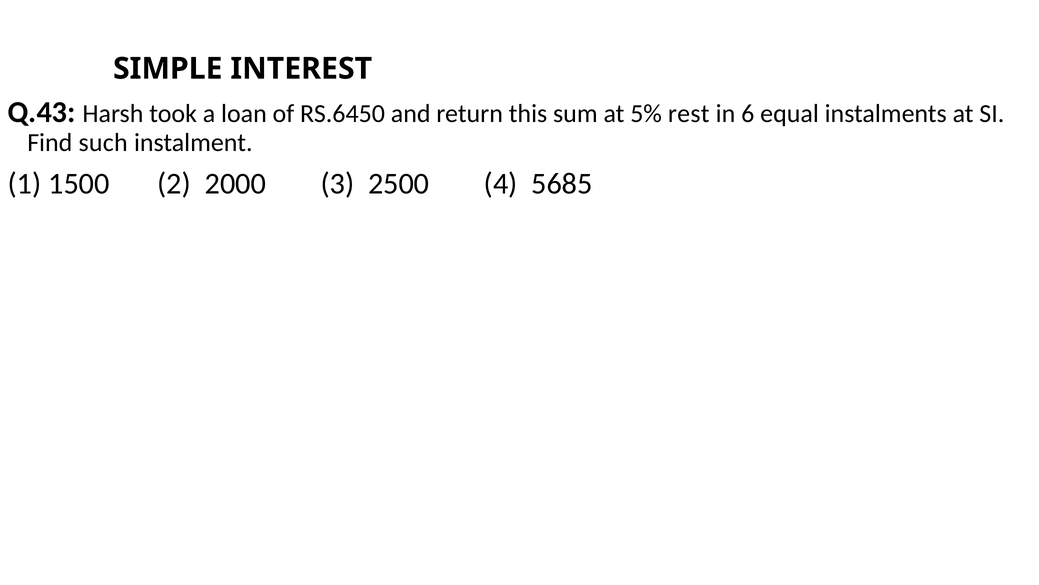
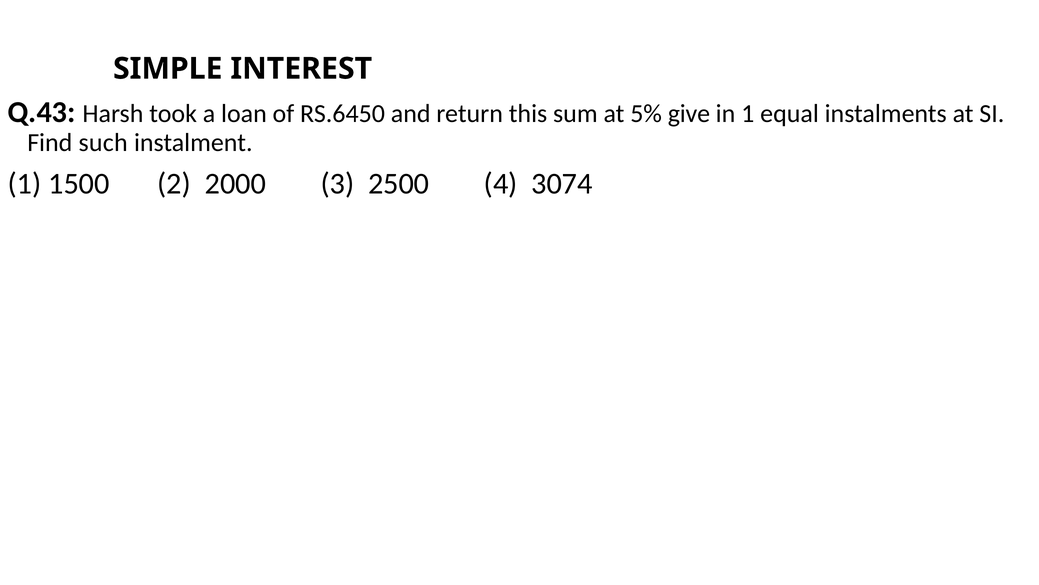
rest: rest -> give (689, 113)
in 6: 6 -> 1 (748, 113)
5685: 5685 -> 3074 (562, 184)
